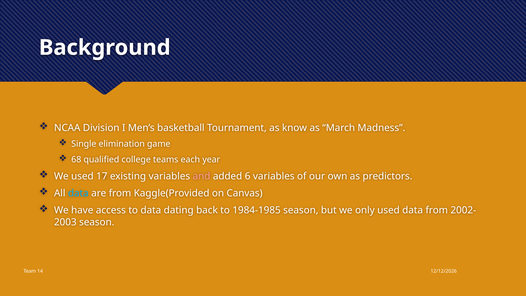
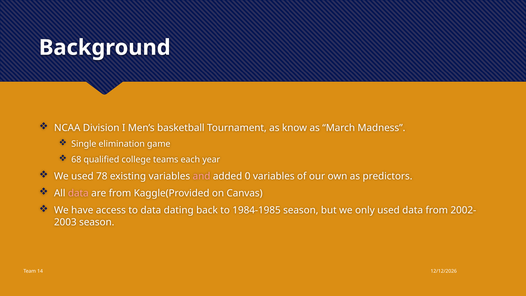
17: 17 -> 78 (102, 176)
6: 6 -> 0 (248, 176)
data colour: light blue -> pink (78, 193)
